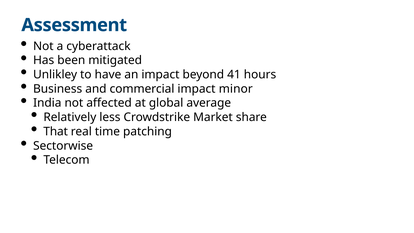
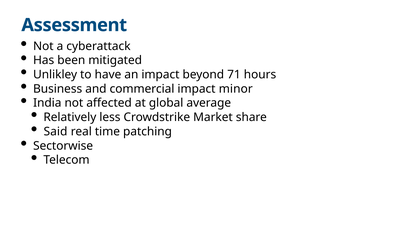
41: 41 -> 71 (234, 75)
That: That -> Said (56, 131)
